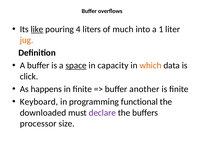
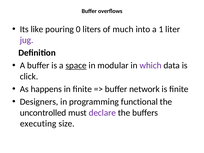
like underline: present -> none (37, 29)
4: 4 -> 0 (78, 29)
jug colour: orange -> purple (27, 40)
capacity: capacity -> modular (113, 65)
which colour: orange -> purple (150, 65)
another: another -> network (144, 89)
Keyboard: Keyboard -> Designers (39, 102)
downloaded: downloaded -> uncontrolled (43, 113)
processor: processor -> executing (38, 124)
